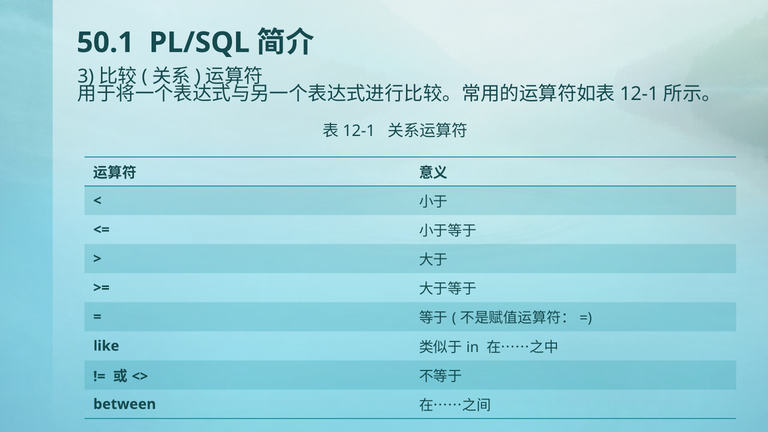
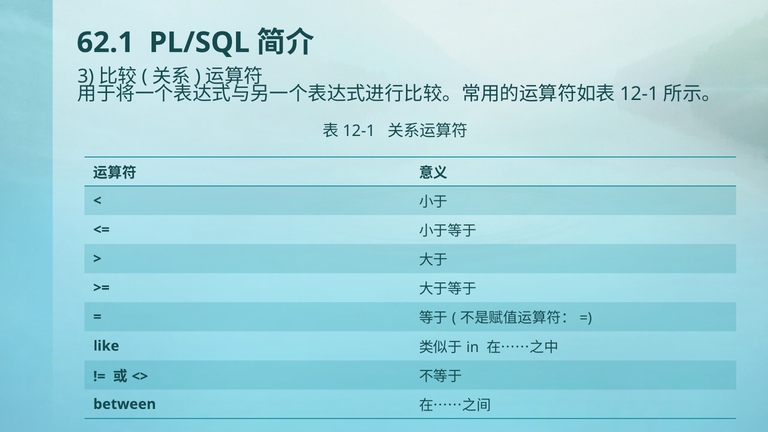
50.1: 50.1 -> 62.1 (105, 43)
